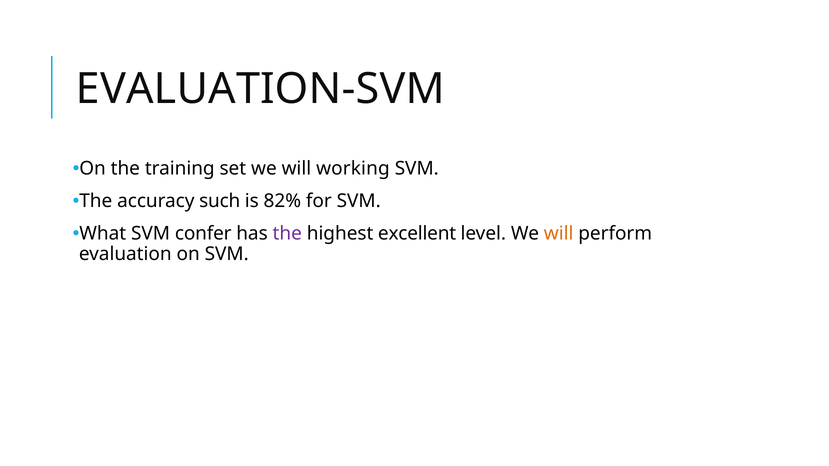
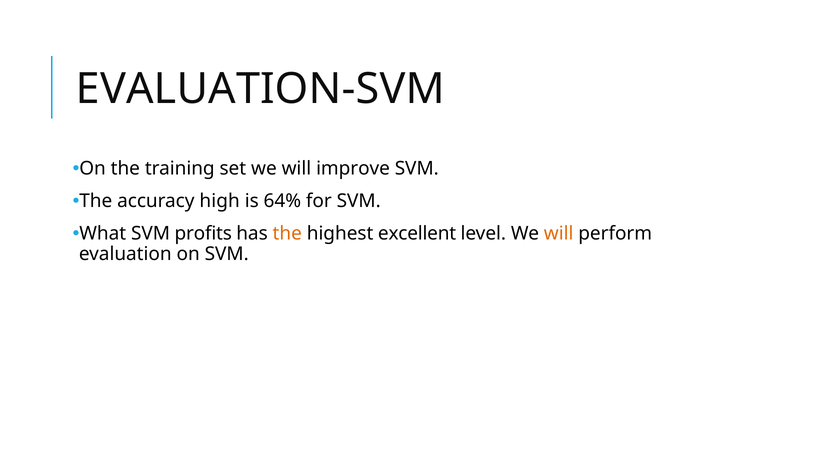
working: working -> improve (353, 169)
such: such -> high (220, 201)
82%: 82% -> 64% (282, 201)
confer: confer -> profits (203, 234)
the colour: purple -> orange (287, 234)
